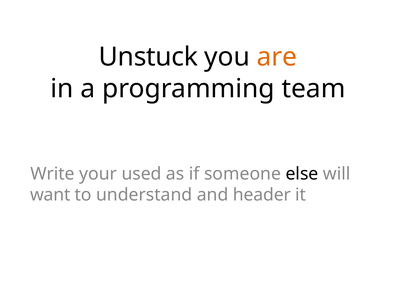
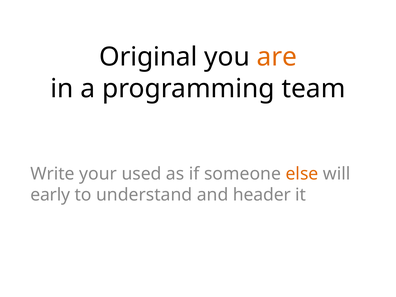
Unstuck: Unstuck -> Original (148, 57)
else colour: black -> orange (302, 174)
want: want -> early (50, 195)
